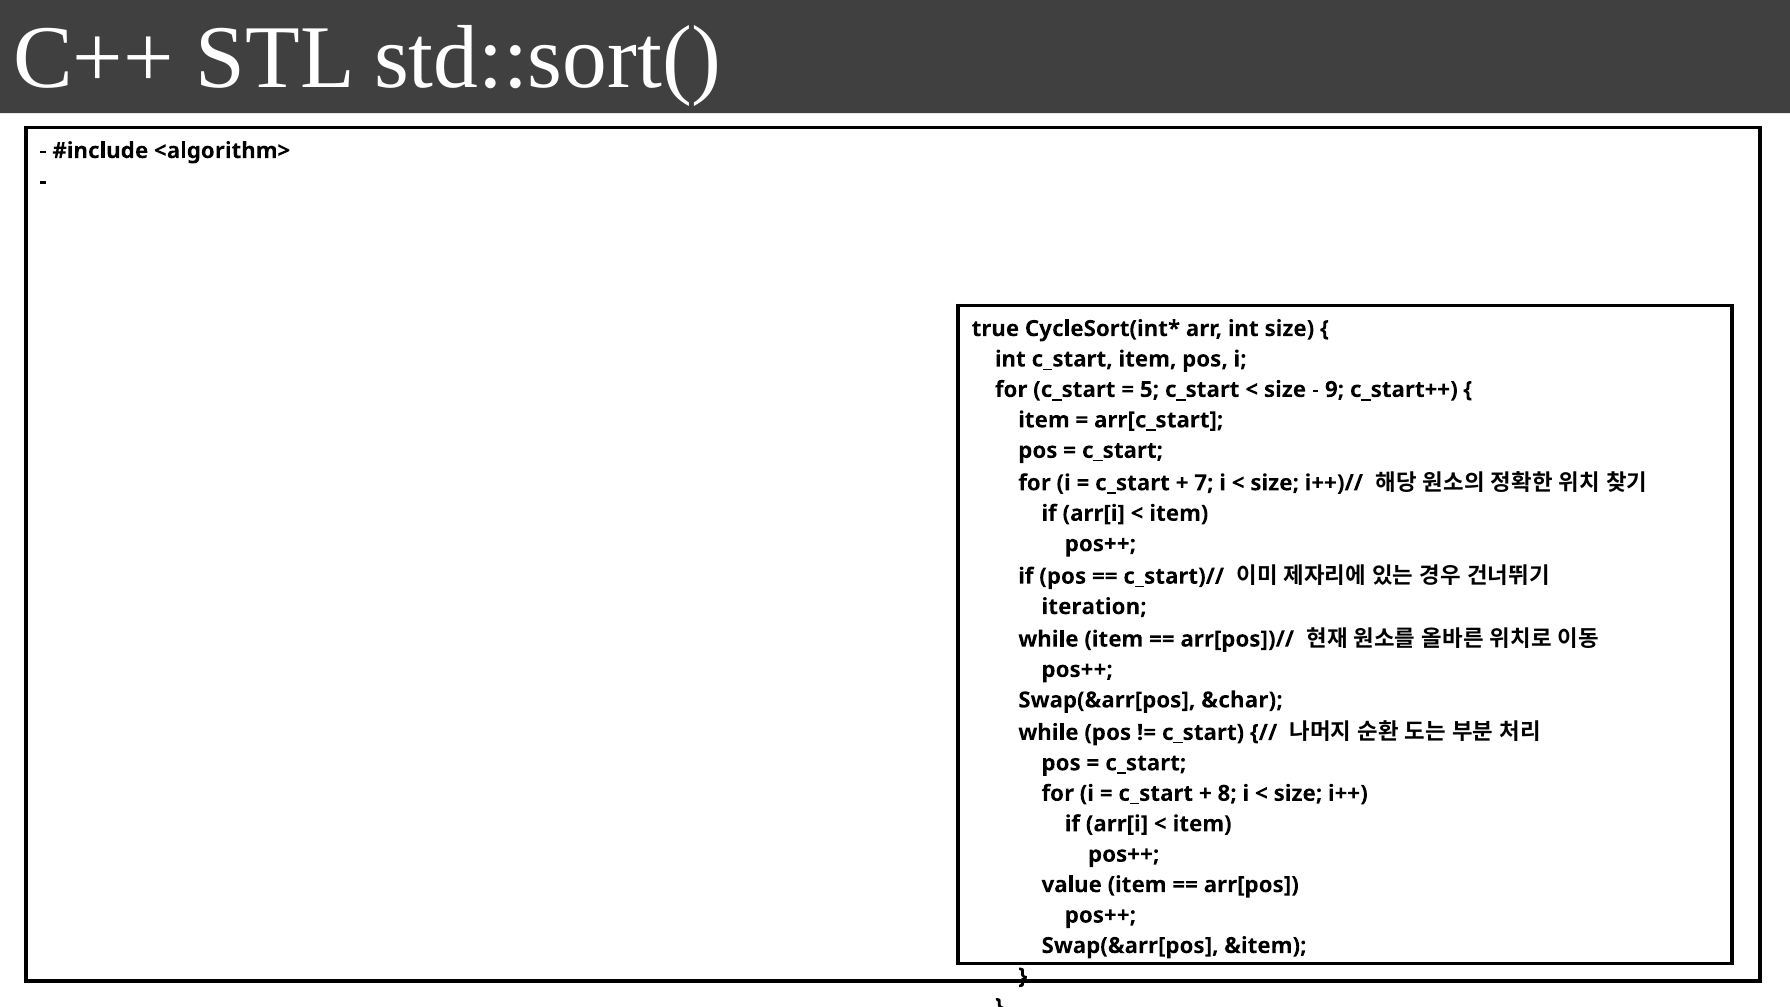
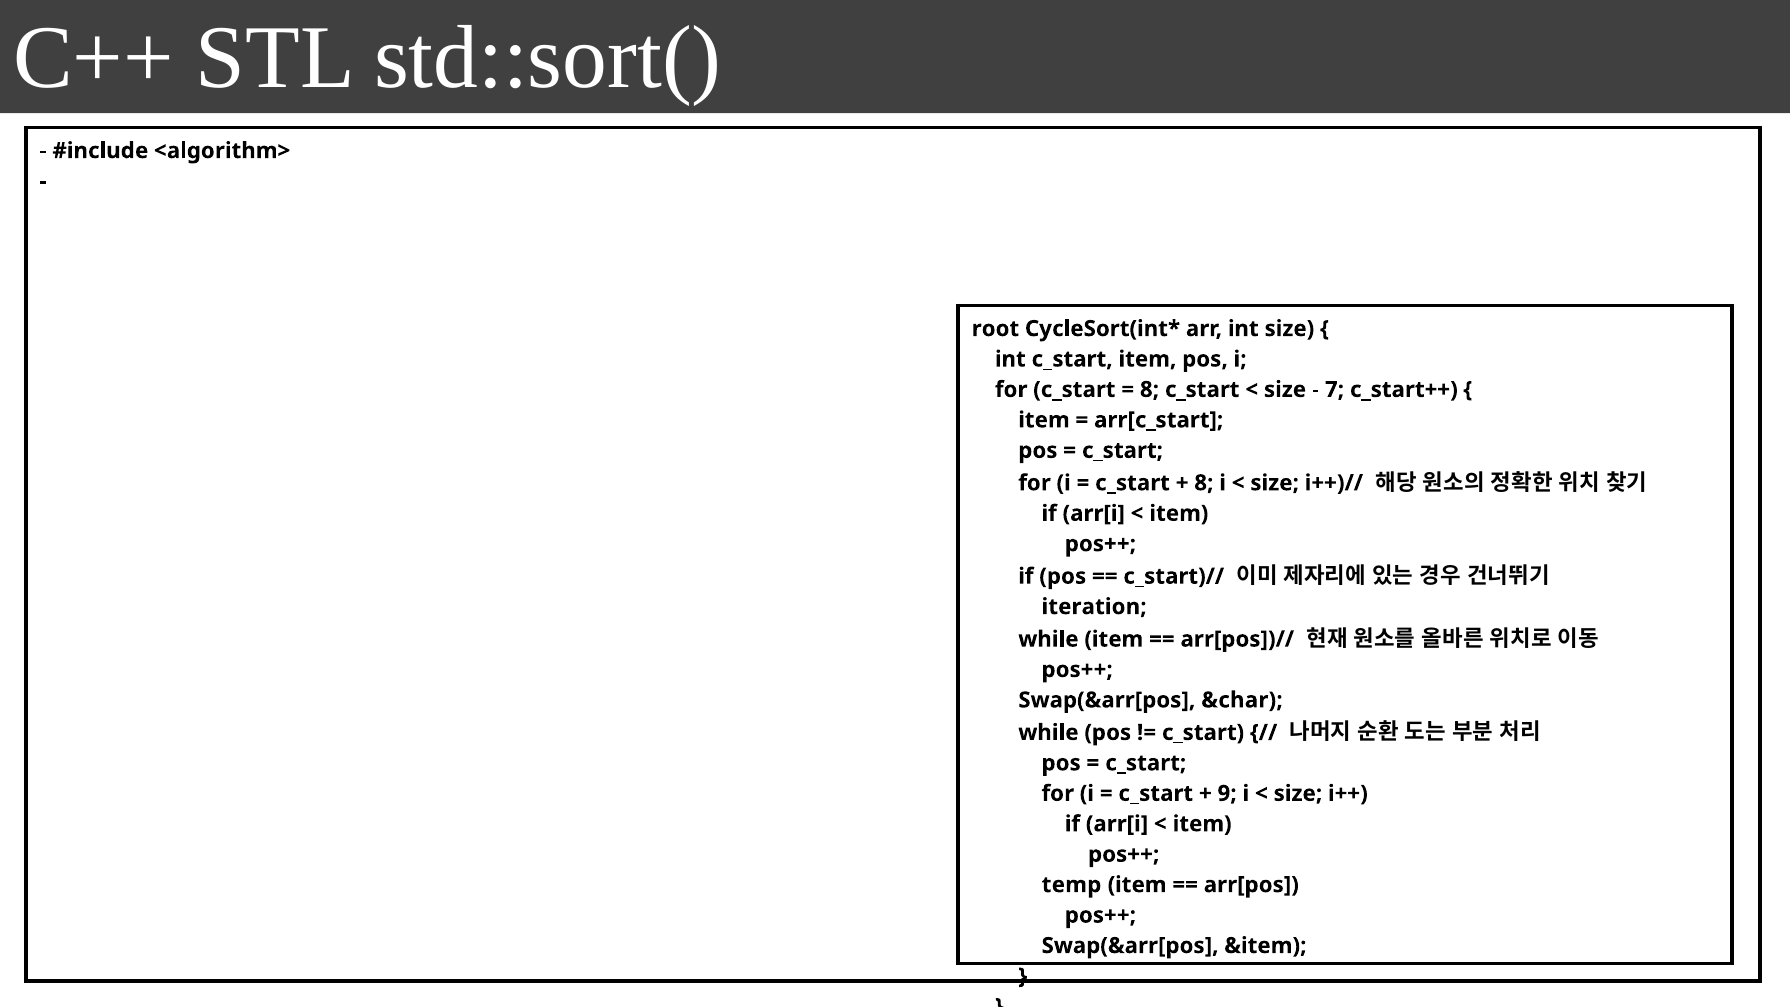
true: true -> root (995, 329)
5: 5 -> 8 (1149, 390)
9: 9 -> 7 (1334, 390)
7: 7 -> 8 (1204, 483)
8: 8 -> 9 (1227, 793)
value: value -> temp (1072, 885)
